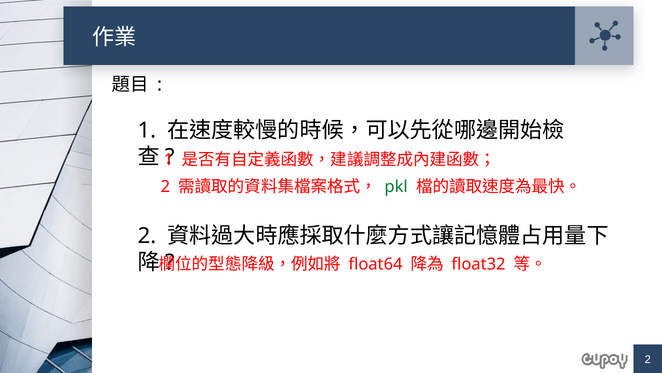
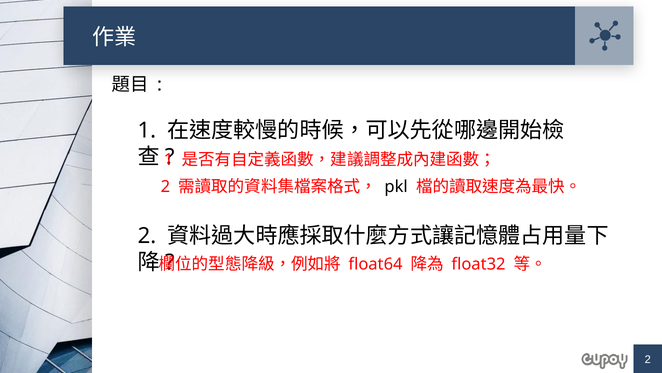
pkl colour: green -> black (396, 186)
